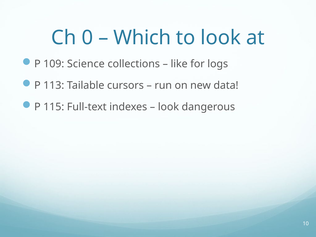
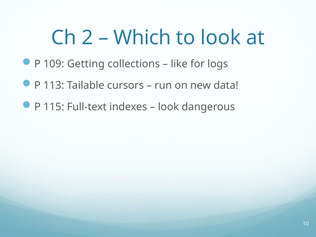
0: 0 -> 2 (87, 38)
Science: Science -> Getting (86, 64)
